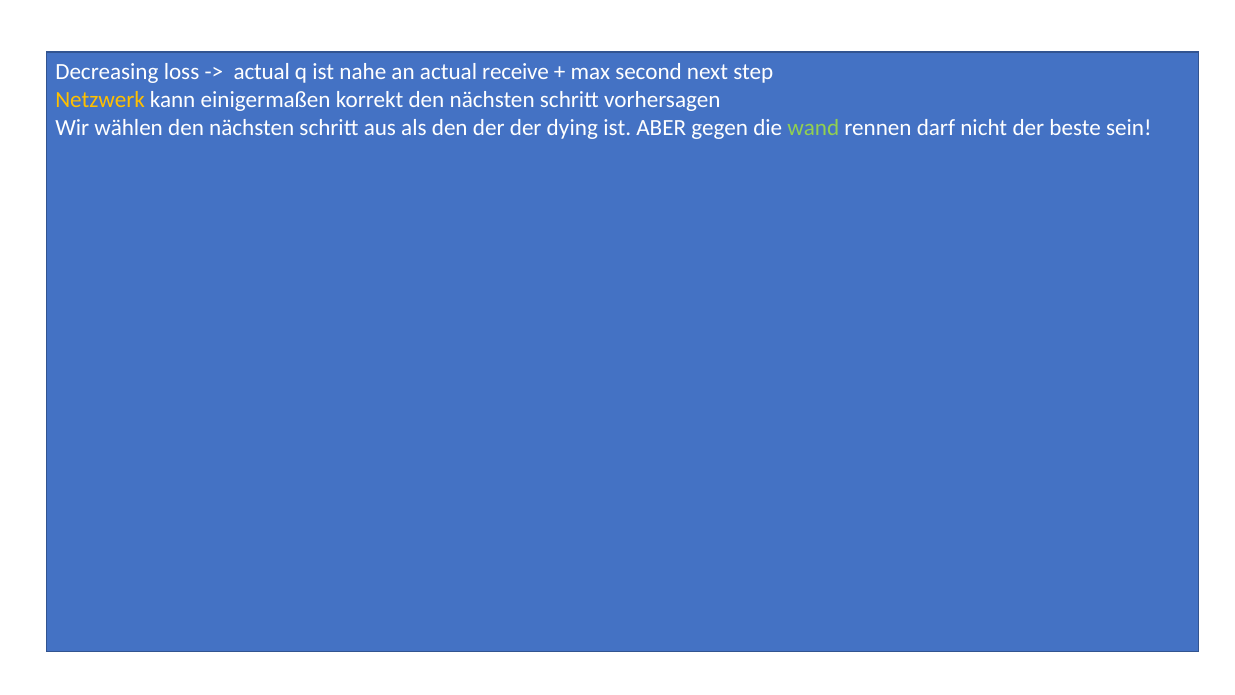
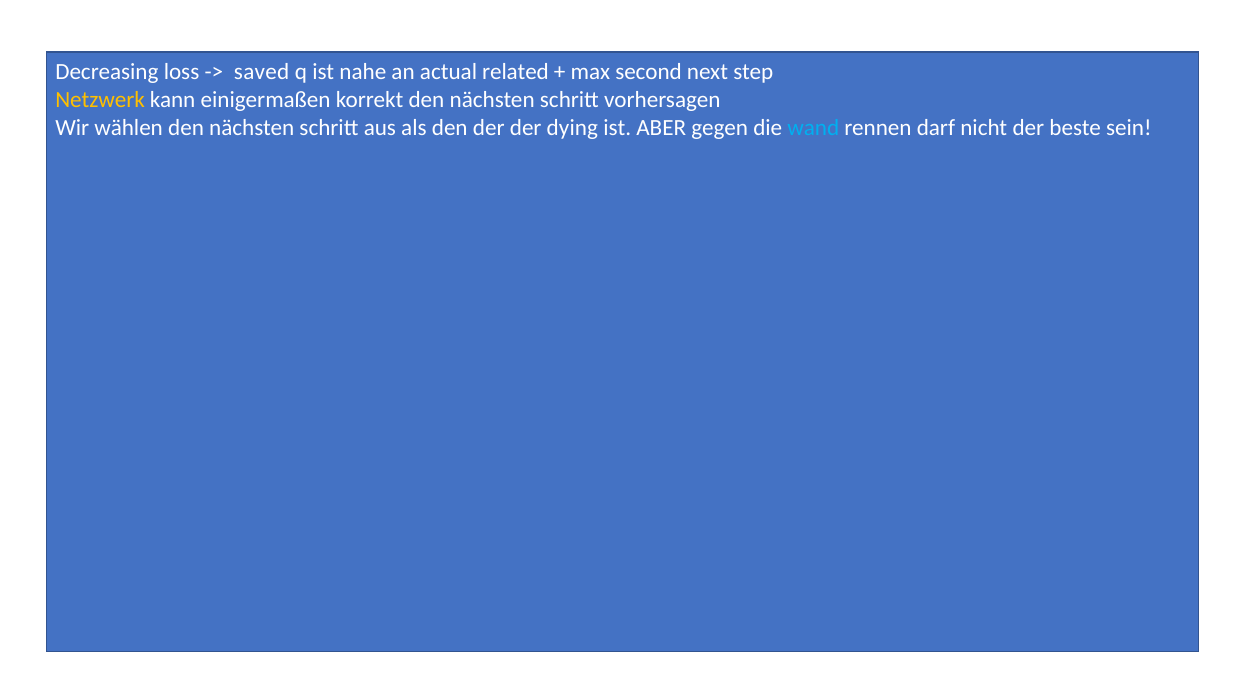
actual: actual -> saved (262, 72)
receive: receive -> related (516, 72)
wand colour: light green -> light blue (813, 128)
